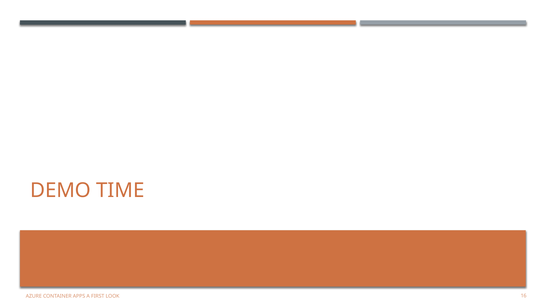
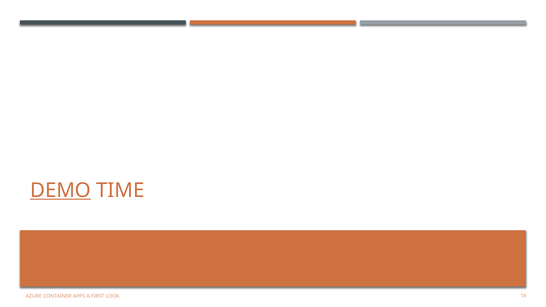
DEMO underline: none -> present (61, 190)
